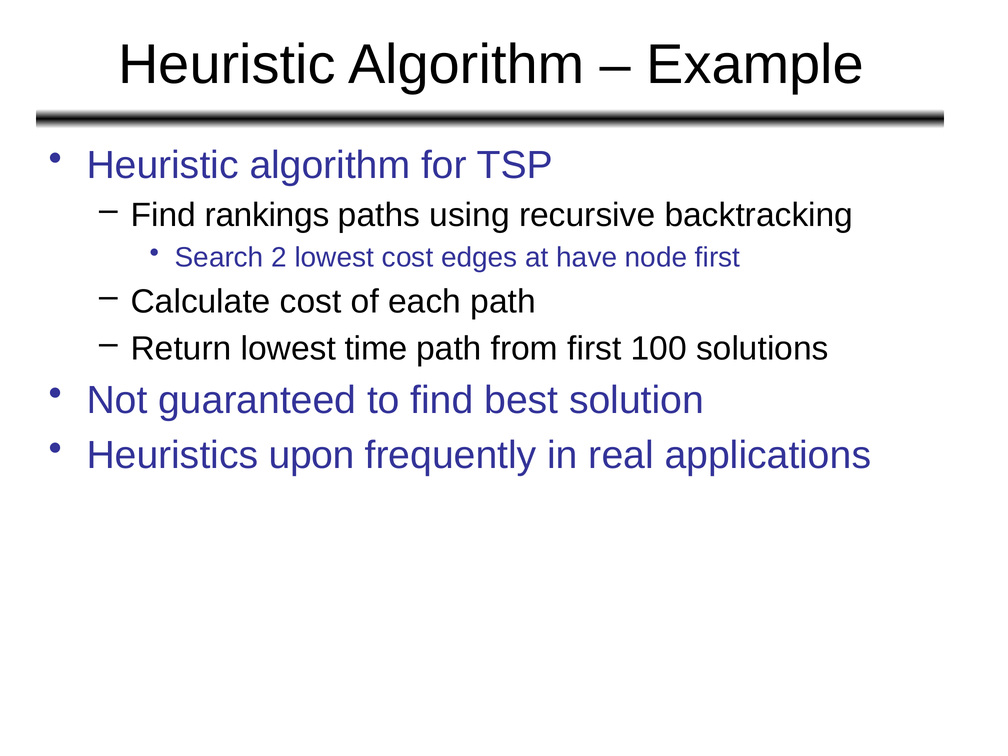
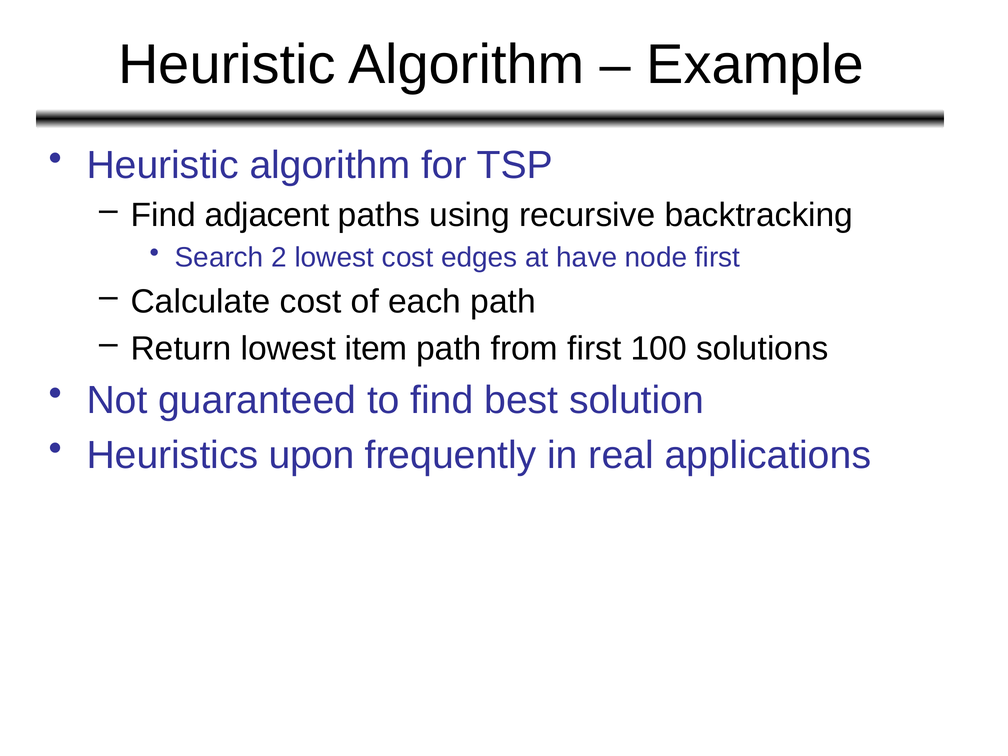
rankings: rankings -> adjacent (267, 215)
time: time -> item (376, 348)
